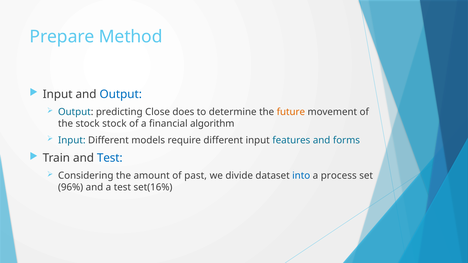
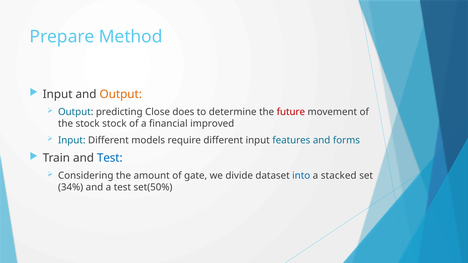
Output colour: blue -> orange (121, 94)
future colour: orange -> red (291, 112)
algorithm: algorithm -> improved (212, 124)
past: past -> gate (196, 176)
process: process -> stacked (339, 176)
96%: 96% -> 34% (71, 188)
set(16%: set(16% -> set(50% (153, 188)
